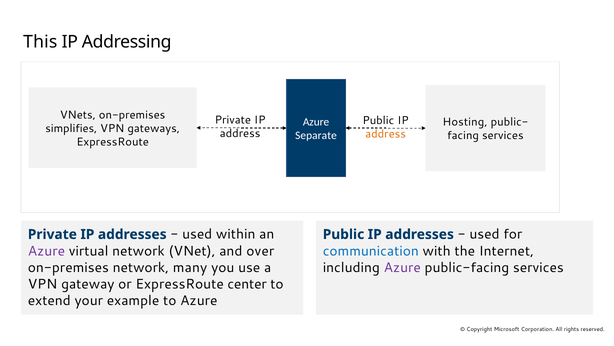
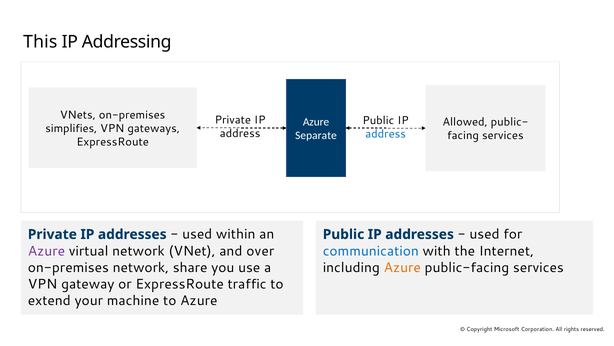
Hosting: Hosting -> Allowed (465, 122)
address colour: orange -> blue (386, 134)
many: many -> share (190, 267)
Azure colour: purple -> orange (402, 267)
center: center -> traffic (247, 284)
example: example -> machine (133, 300)
